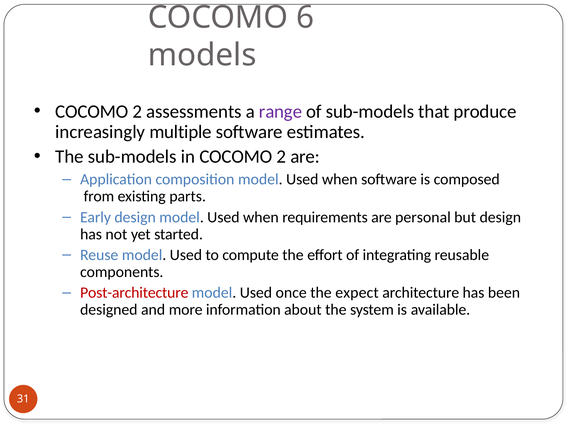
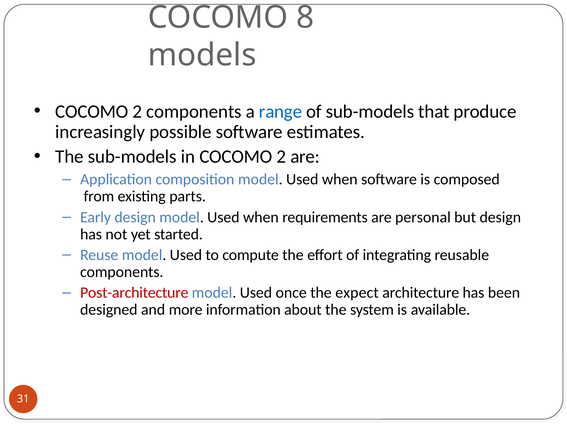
6: 6 -> 8 (305, 17)
2 assessments: assessments -> components (194, 112)
range colour: purple -> blue (281, 112)
multiple: multiple -> possible (180, 132)
